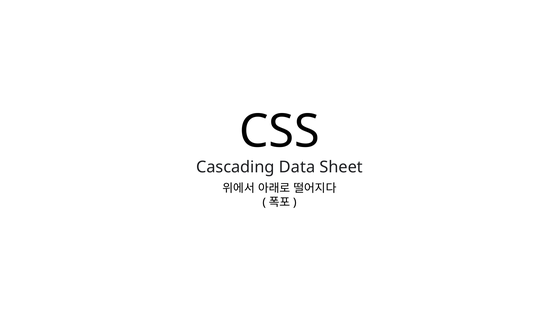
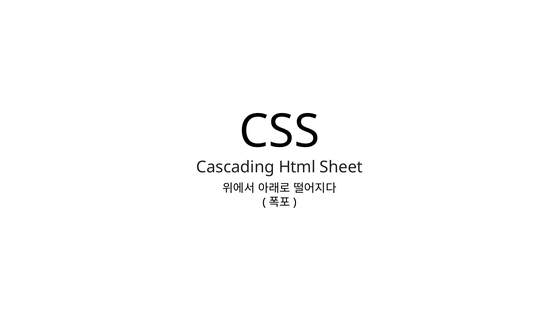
Data: Data -> Html (297, 167)
